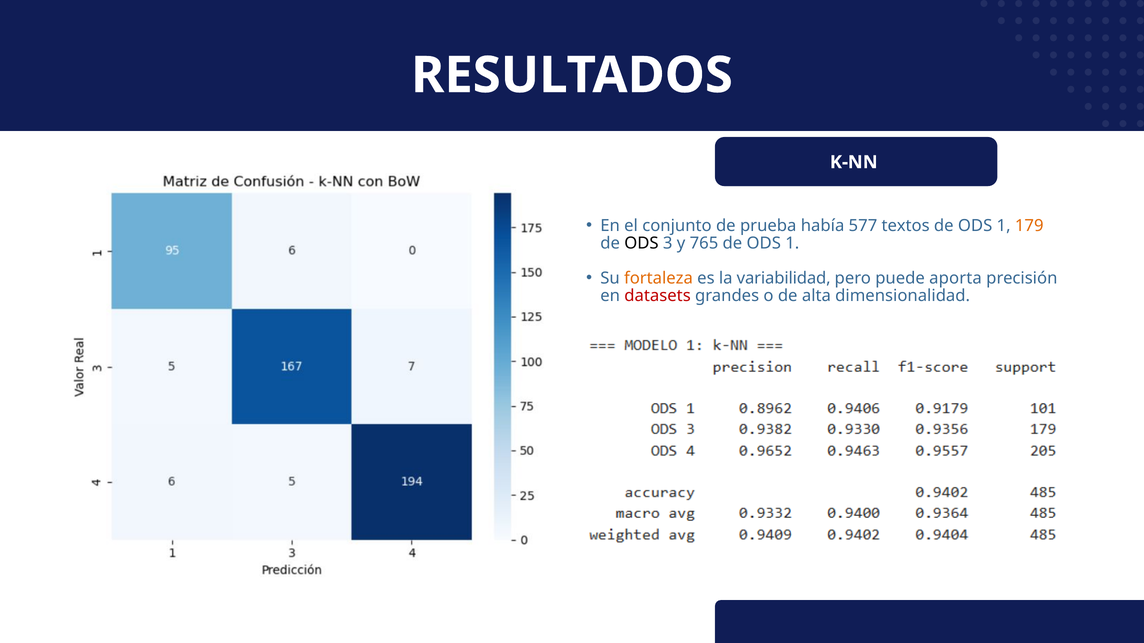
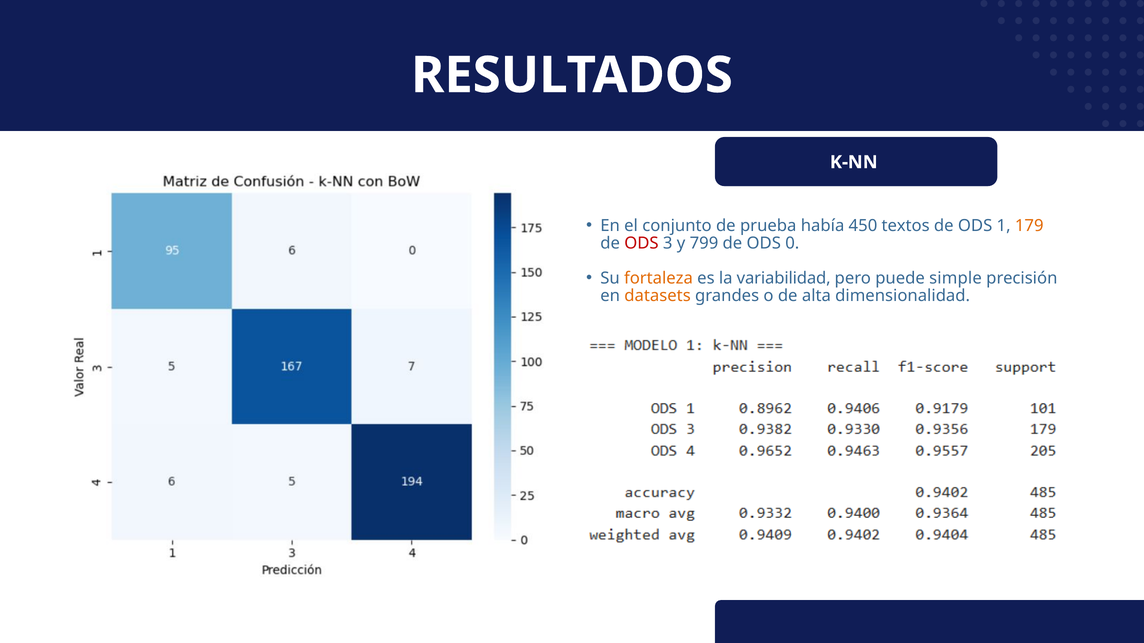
577: 577 -> 450 (863, 226)
ODS colour: black -> red (641, 243)
765: 765 -> 799 (704, 243)
1: 1 -> 0 (792, 243)
aporta: aporta -> simple (955, 278)
datasets colour: red -> orange (658, 296)
